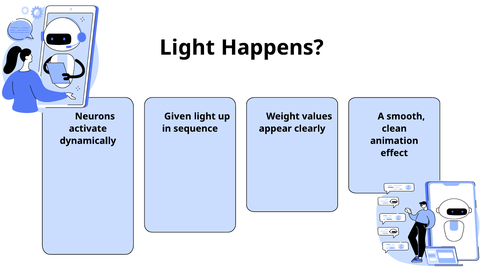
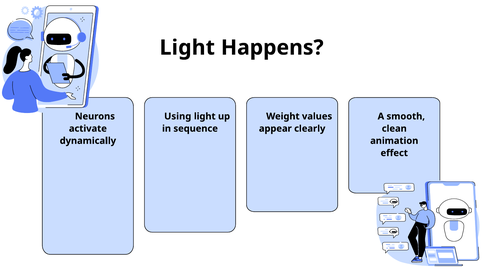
Given: Given -> Using (178, 116)
